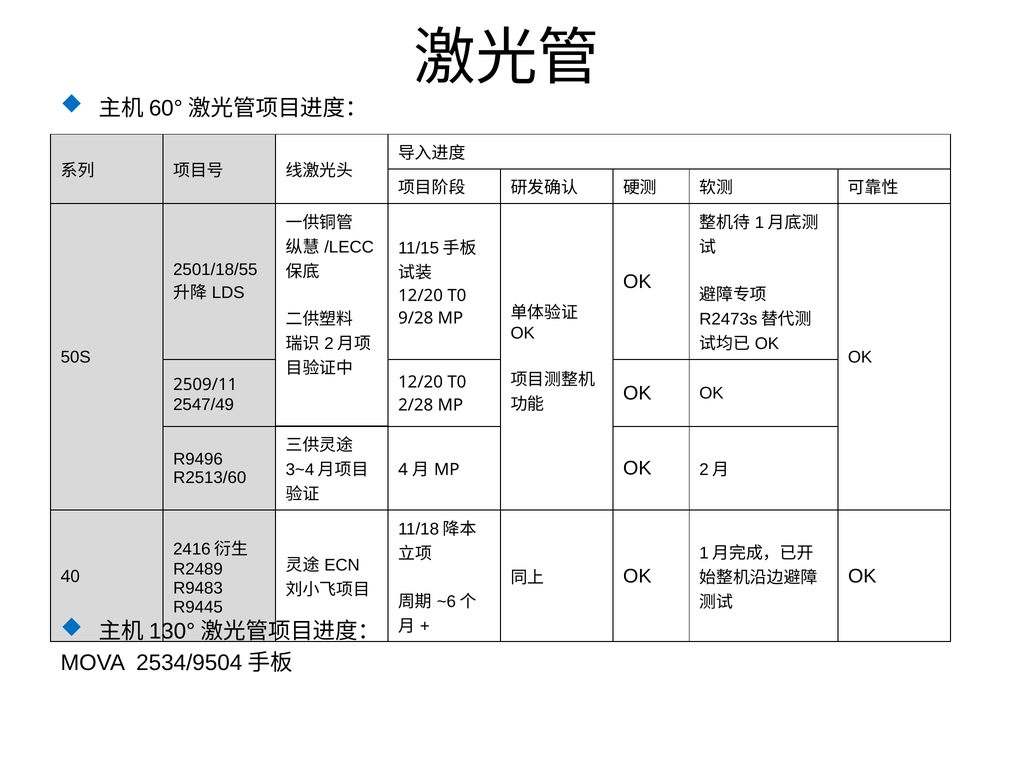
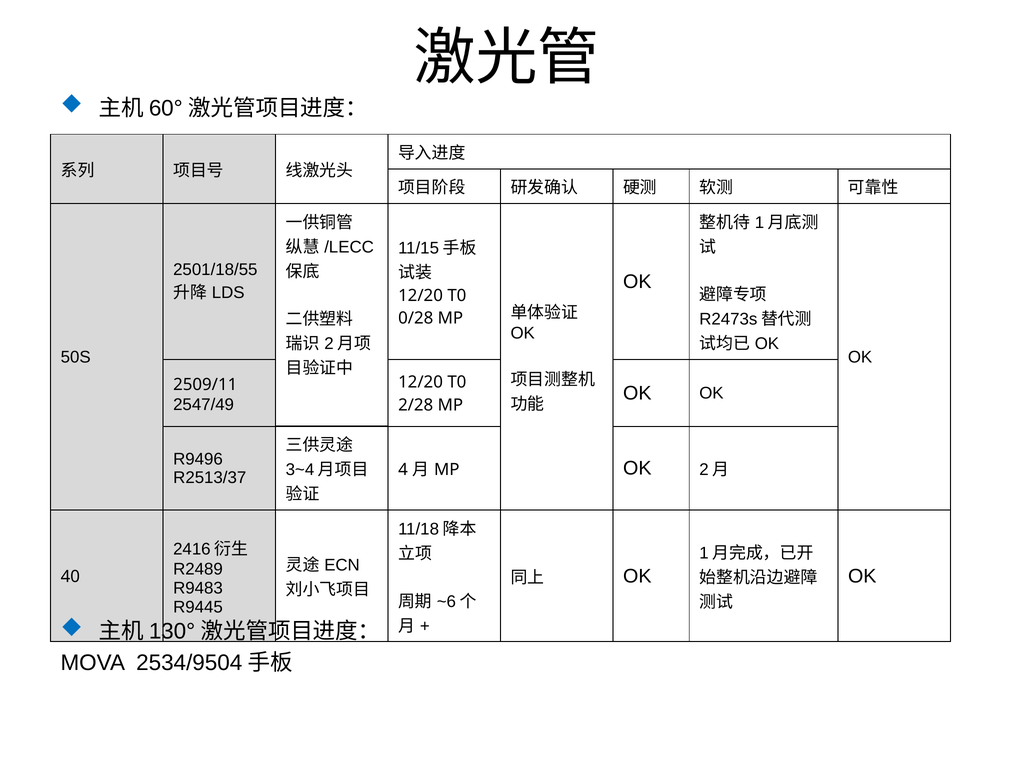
9/28: 9/28 -> 0/28 (416, 318)
R2513/60: R2513/60 -> R2513/37 (210, 478)
